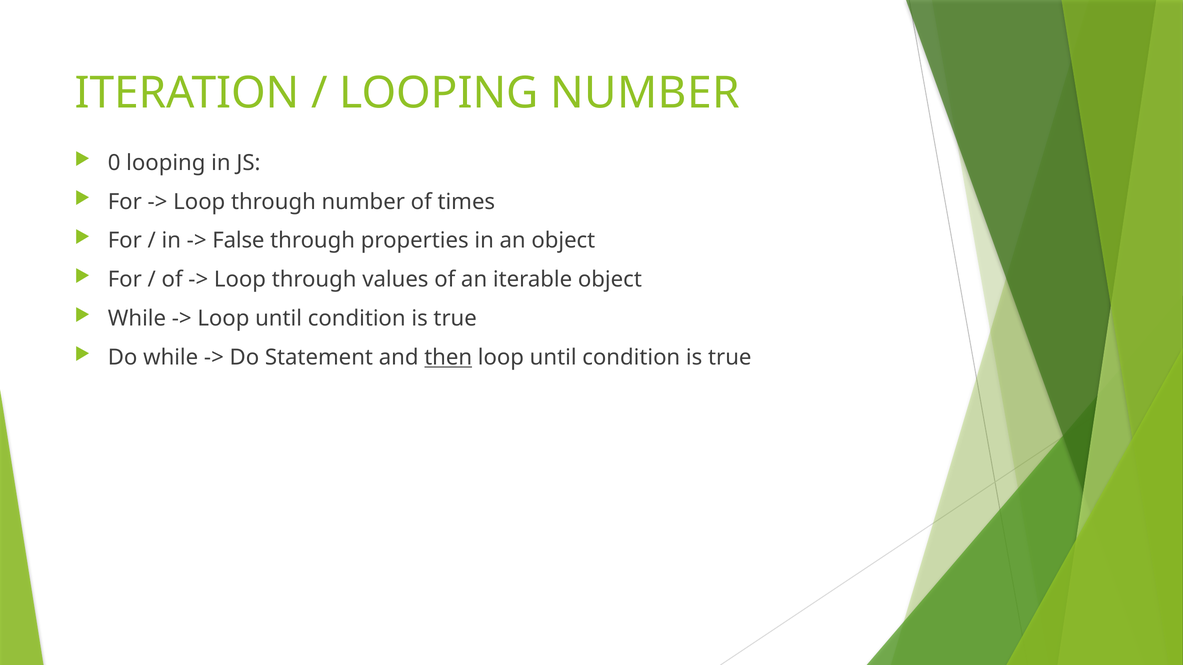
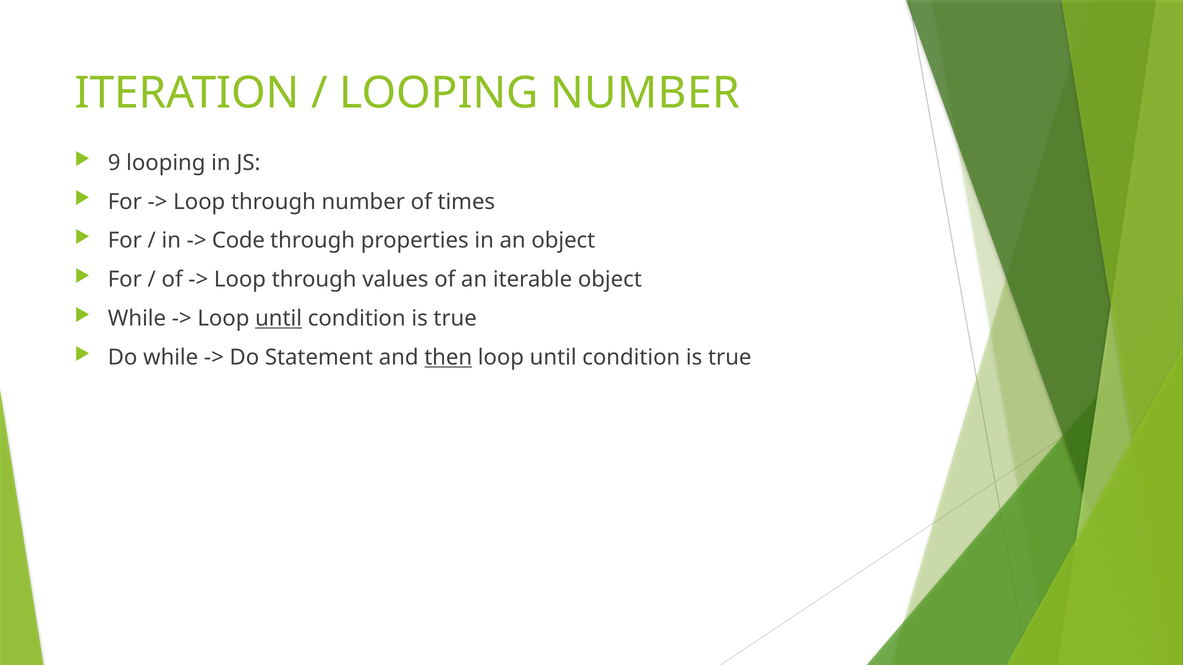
0: 0 -> 9 (114, 163)
False: False -> Code (238, 241)
until underline: none -> present (279, 319)
